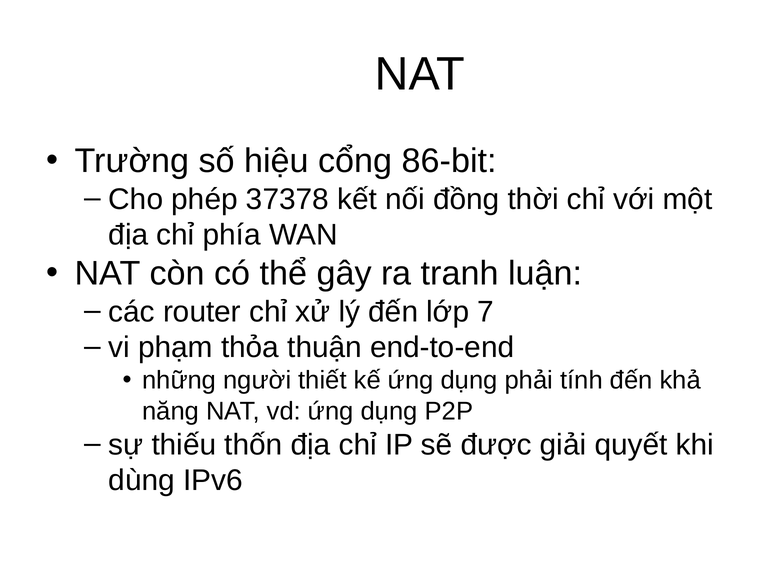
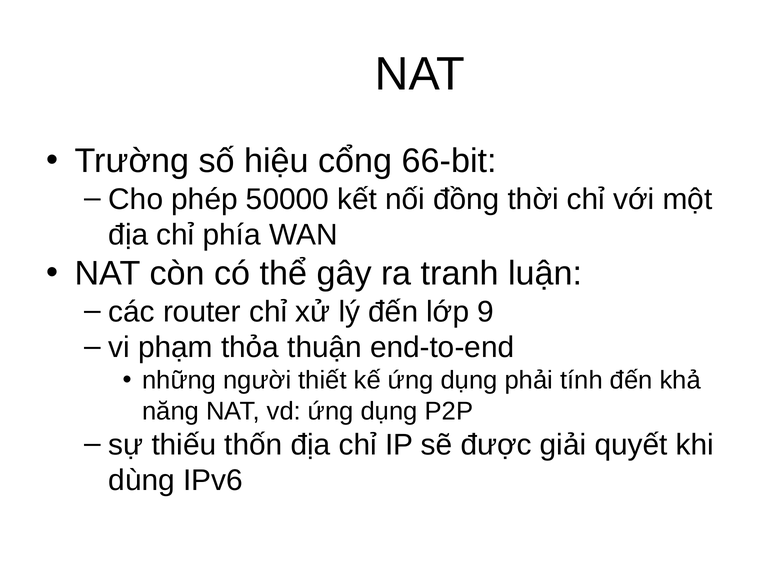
86-bit: 86-bit -> 66-bit (449, 161)
37378: 37378 -> 50000 (287, 199)
7: 7 -> 9 (486, 312)
